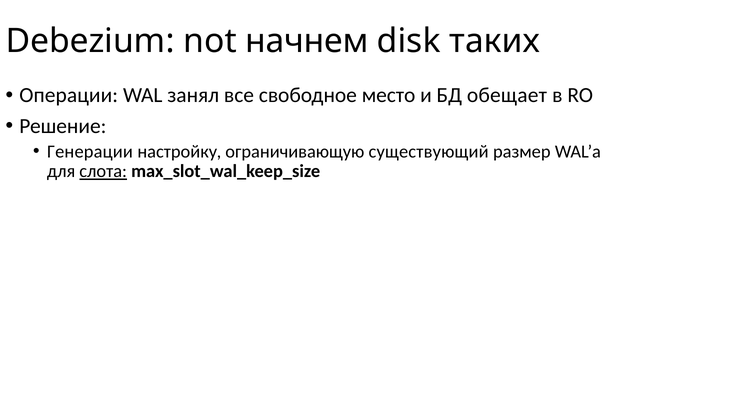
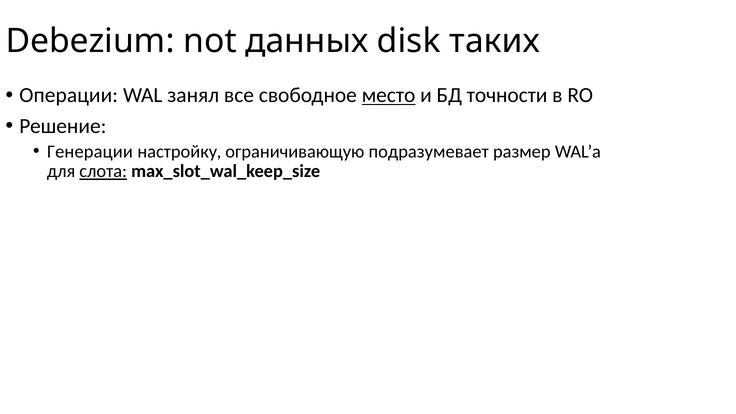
начнем: начнем -> данных (307, 41)
место underline: none -> present (389, 95)
обещает: обещает -> точности (507, 95)
существующий: существующий -> подразумевает (429, 152)
